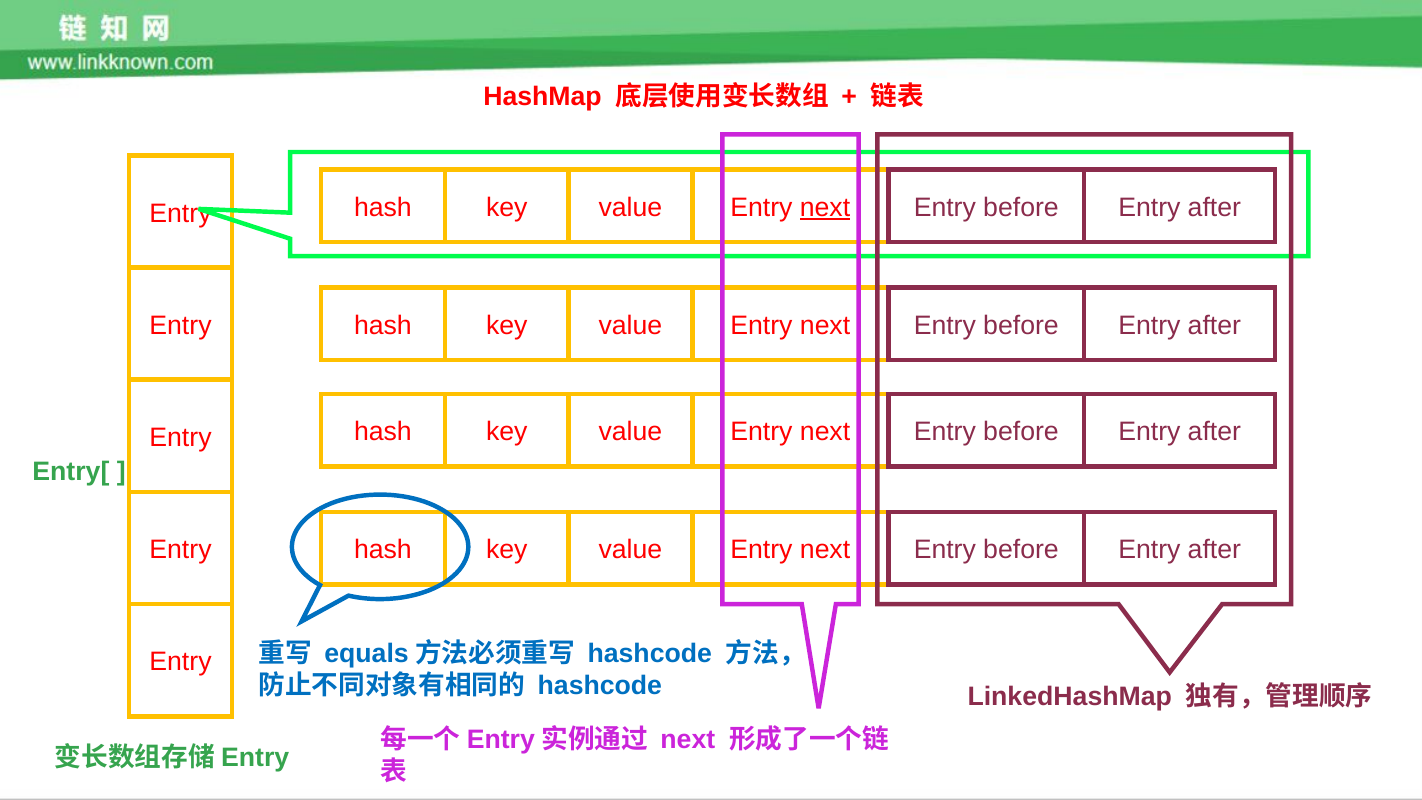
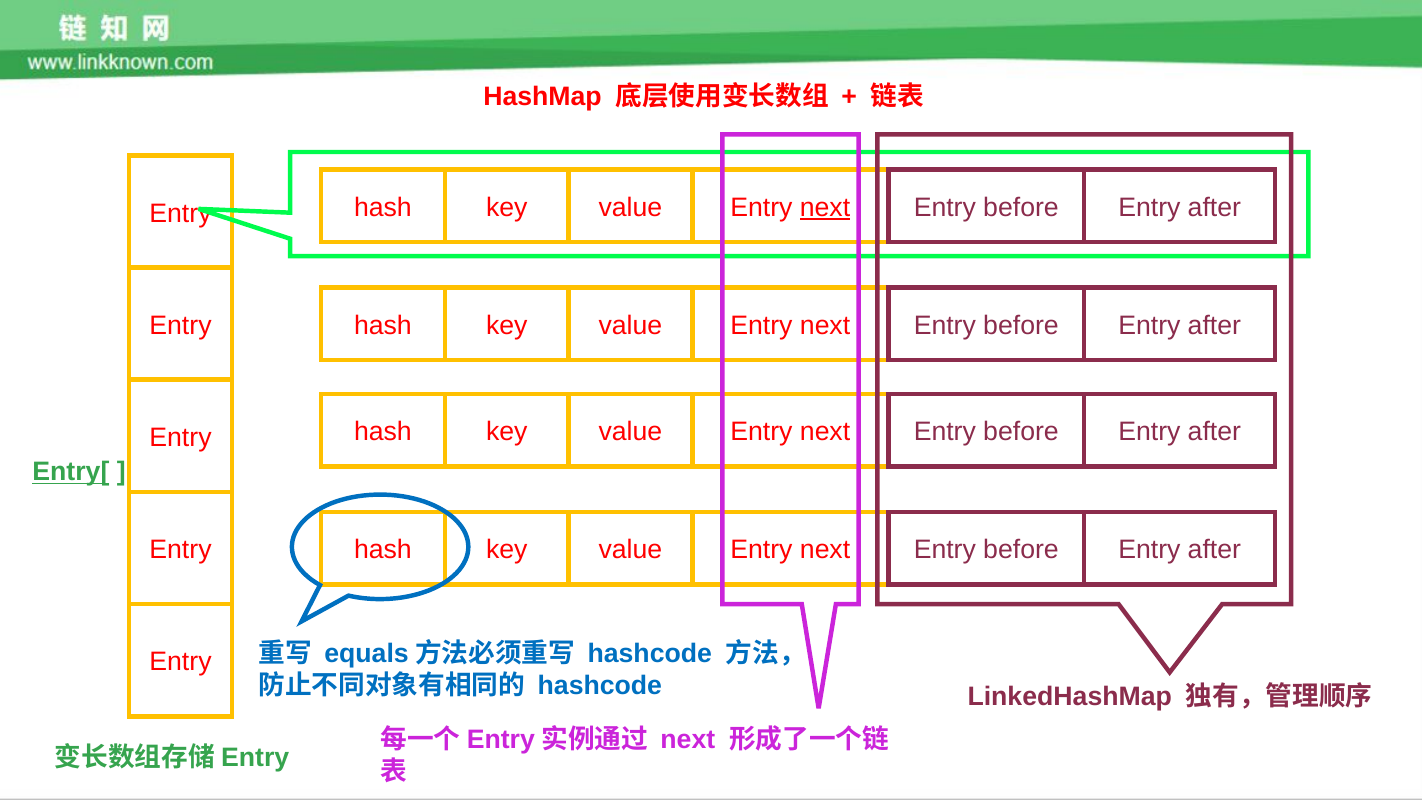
Entry[ underline: none -> present (71, 472)
